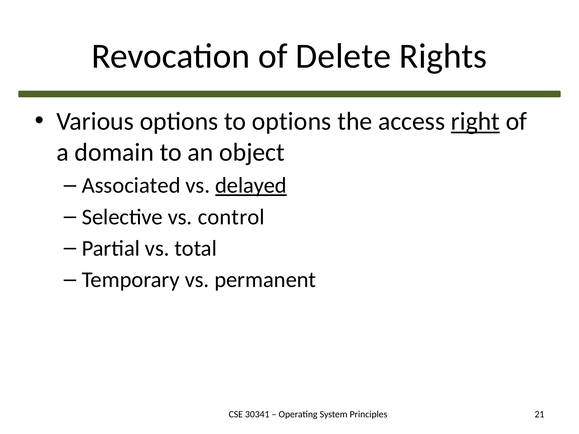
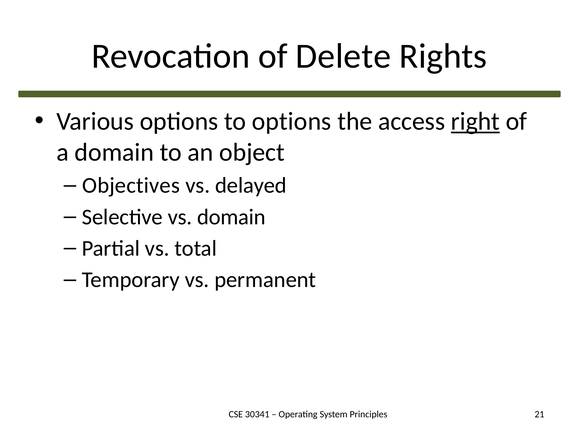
Associated: Associated -> Objectives (131, 186)
delayed underline: present -> none (251, 186)
vs control: control -> domain (231, 217)
